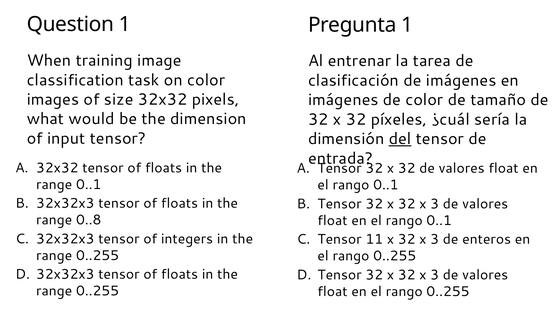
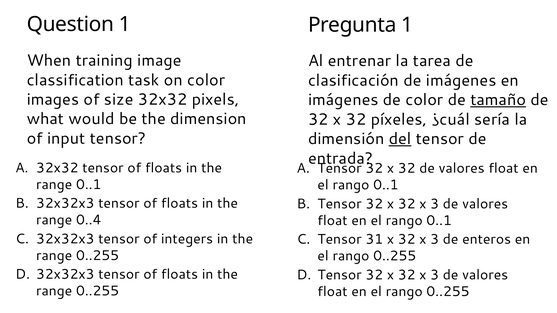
tamaño underline: none -> present (498, 100)
0..8: 0..8 -> 0..4 (89, 220)
11: 11 -> 31 (374, 240)
